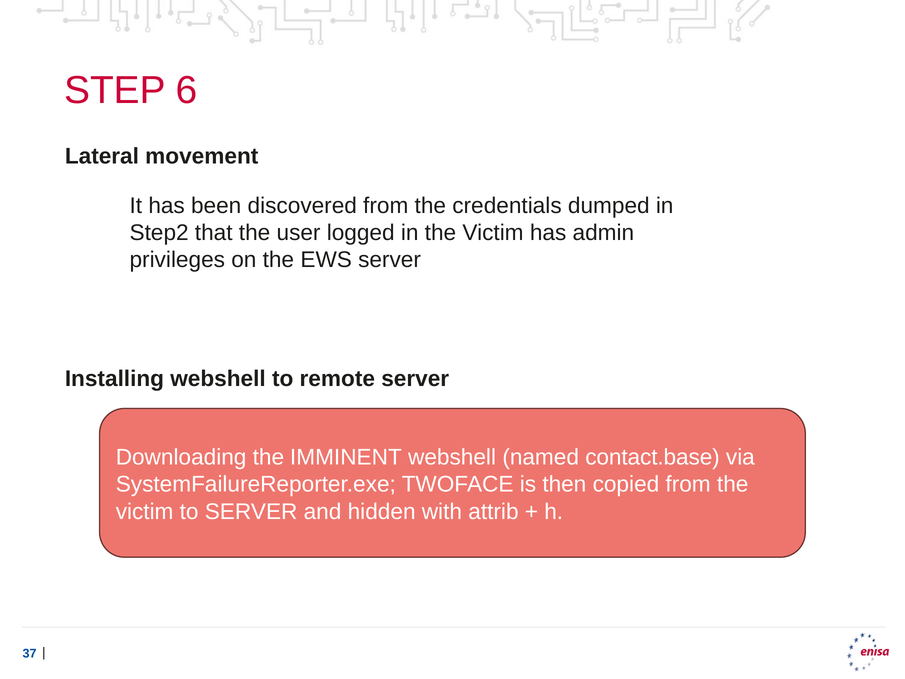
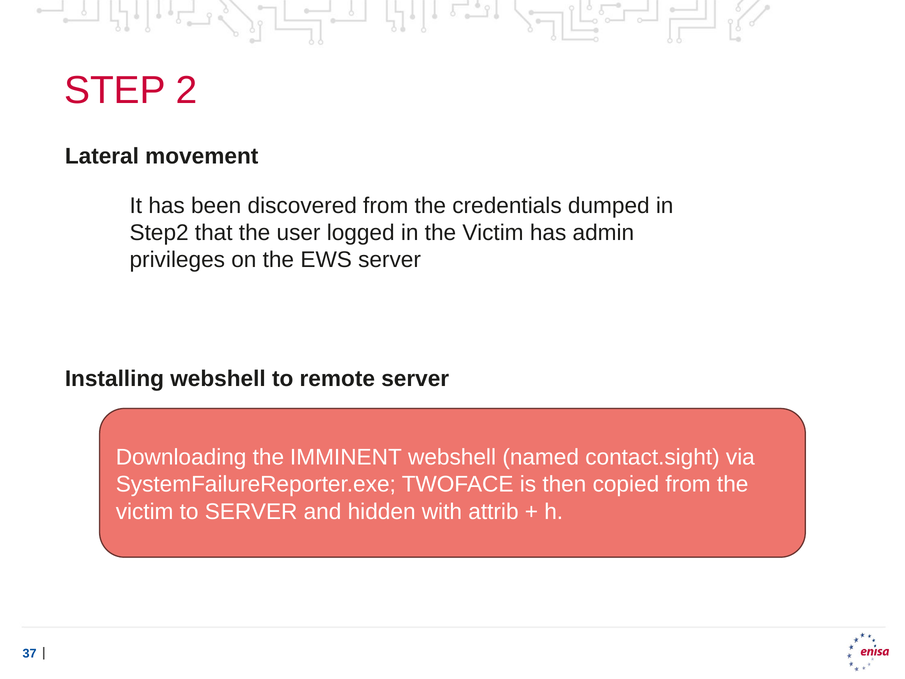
6: 6 -> 2 (187, 90)
contact.base: contact.base -> contact.sight (652, 457)
